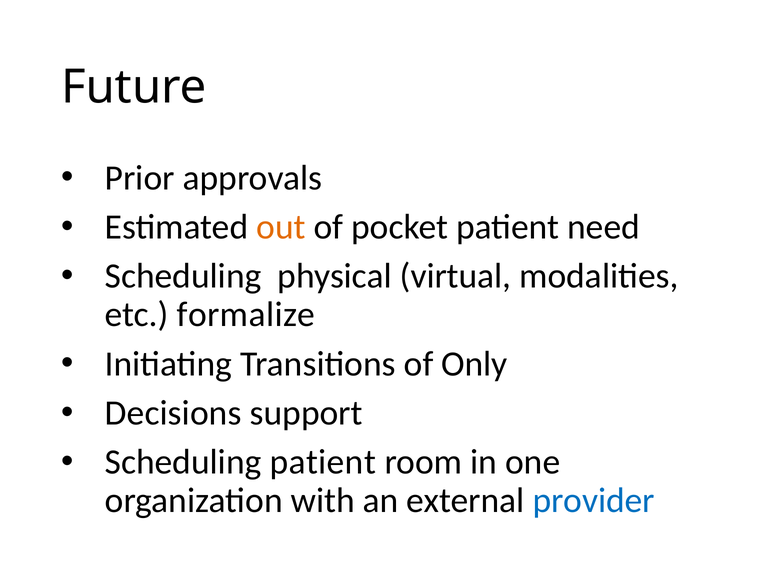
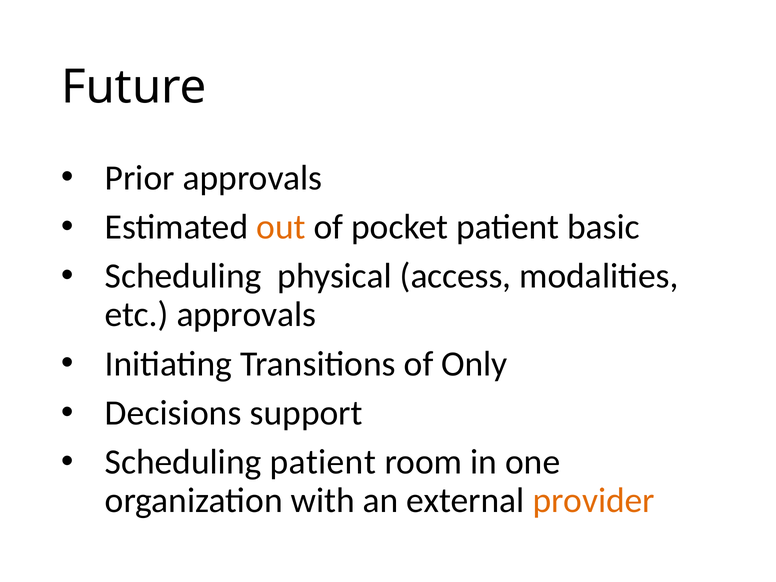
need: need -> basic (604, 227)
virtual: virtual -> access (456, 276)
etc formalize: formalize -> approvals (246, 315)
provider colour: blue -> orange (594, 501)
